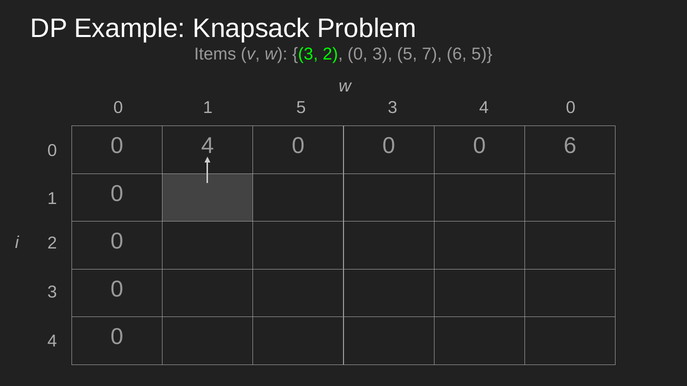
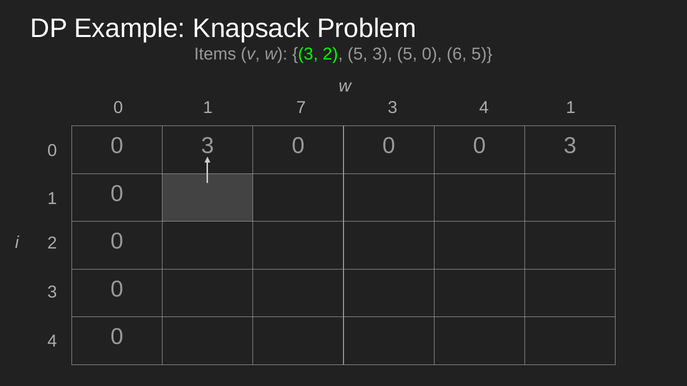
2 0: 0 -> 5 (358, 54)
5 7: 7 -> 0 (432, 54)
1 5: 5 -> 7 (301, 108)
0: 0 -> 1 (571, 108)
4: 4 -> 3 (208, 146)
0 0 6: 6 -> 3 (570, 146)
